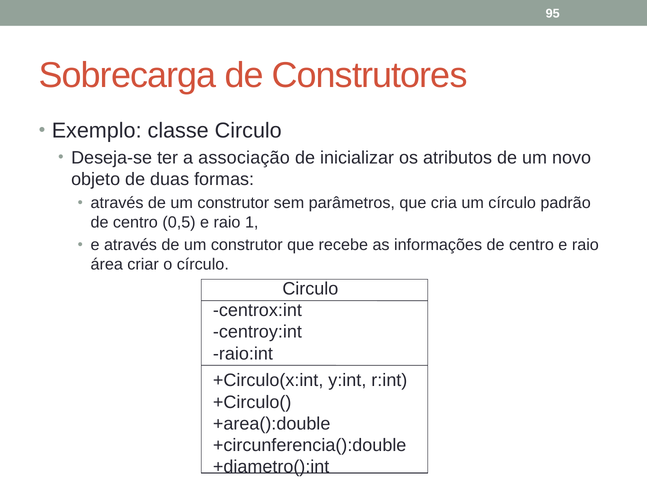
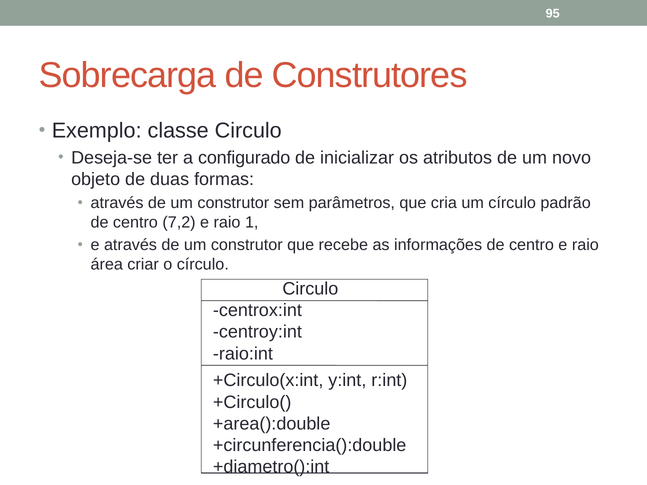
associação: associação -> configurado (244, 158)
0,5: 0,5 -> 7,2 (179, 223)
